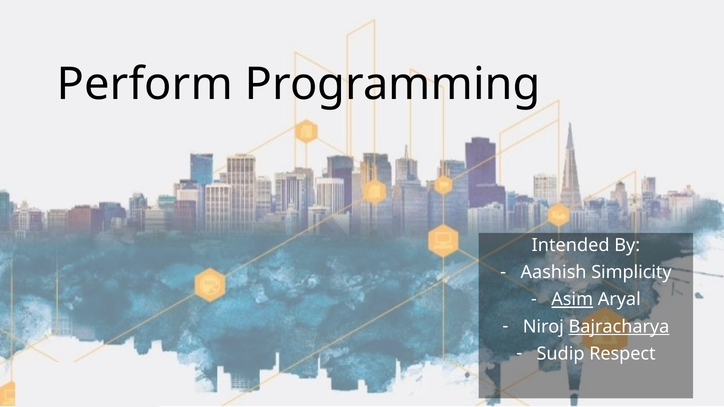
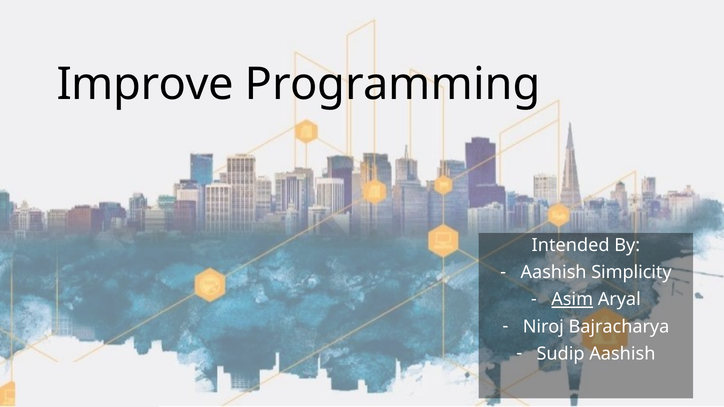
Perform: Perform -> Improve (145, 85)
Bajracharya underline: present -> none (619, 327)
Sudip Respect: Respect -> Aashish (622, 354)
